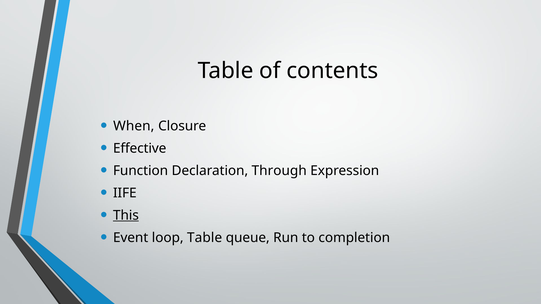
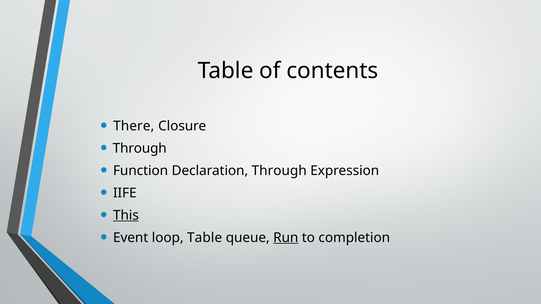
When: When -> There (134, 126)
Effective: Effective -> Through (140, 149)
Run underline: none -> present (286, 238)
